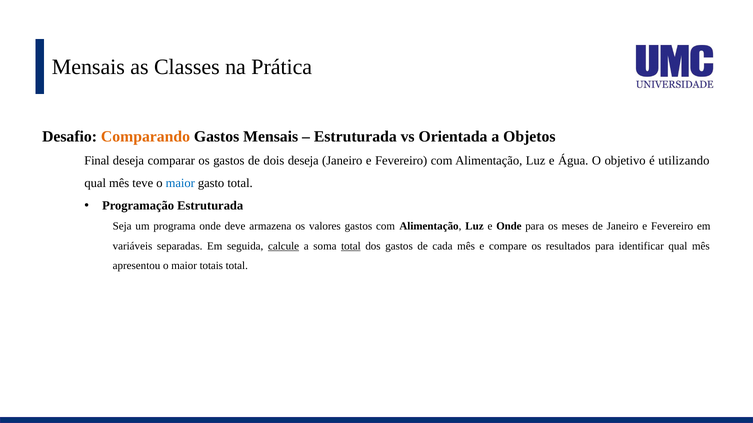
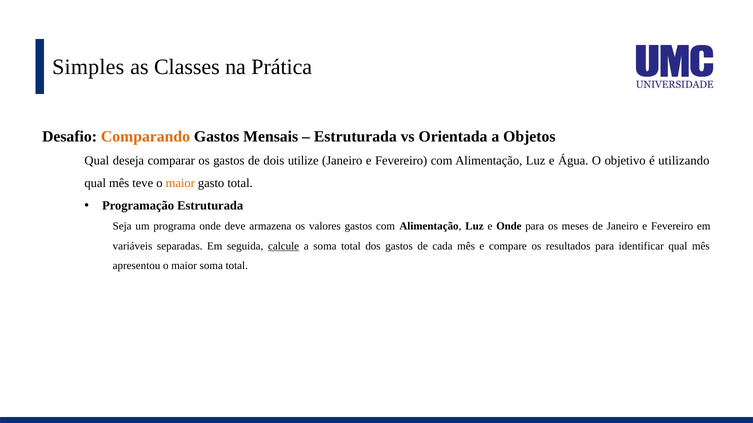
Mensais: Mensais -> Simples (88, 67)
Final: Final -> Qual (97, 161)
dois deseja: deseja -> utilize (303, 161)
maior colour: blue -> orange (180, 183)
total underline: present -> none (351, 246)
maior totais: totais -> soma (211, 266)
